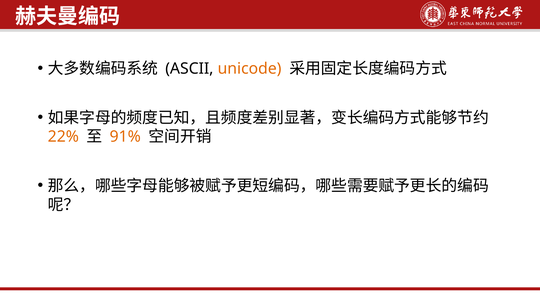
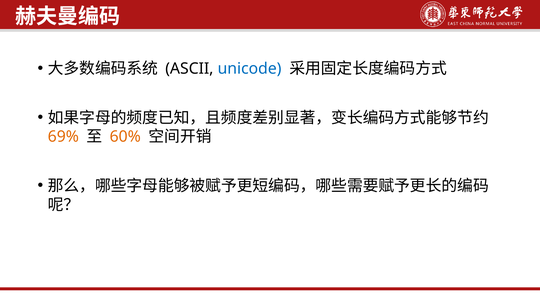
unicode colour: orange -> blue (250, 69)
22%: 22% -> 69% (63, 137)
91%: 91% -> 60% (125, 137)
